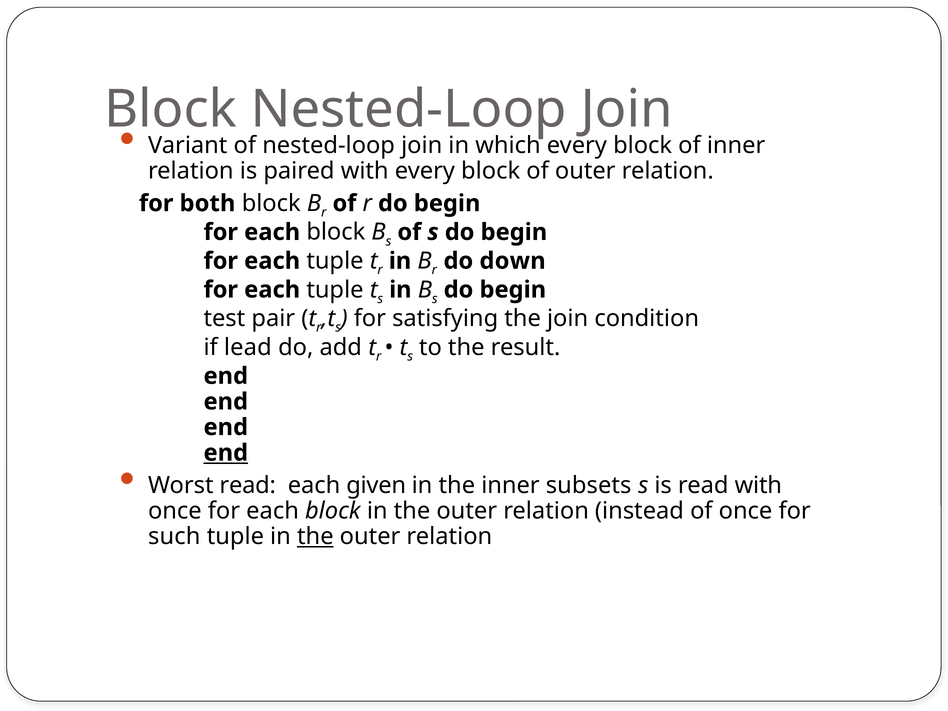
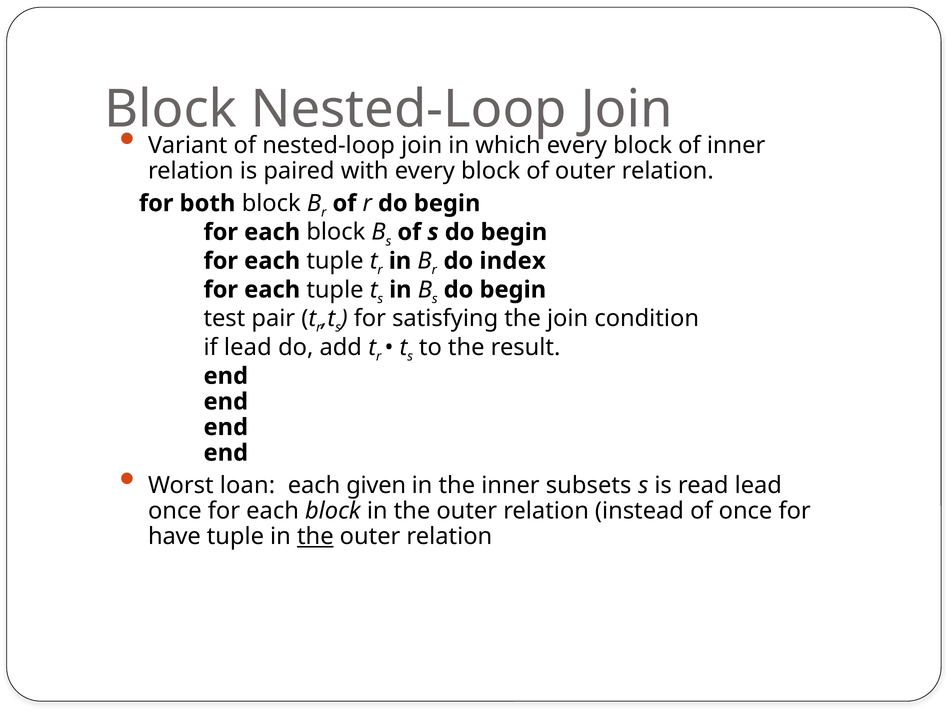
down: down -> index (513, 261)
end underline: present -> none (226, 453)
Worst read: read -> loan (247, 485)
read with: with -> lead (758, 485)
such: such -> have (174, 537)
